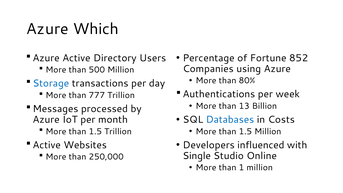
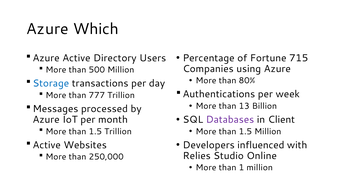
852: 852 -> 715 (299, 58)
Databases colour: blue -> purple (230, 120)
Costs: Costs -> Client (281, 120)
Single: Single -> Relies (197, 156)
